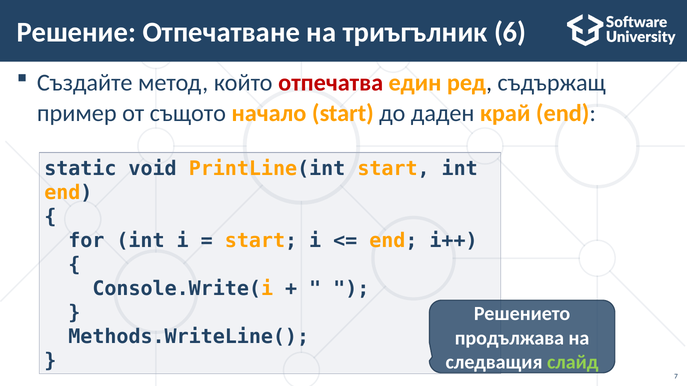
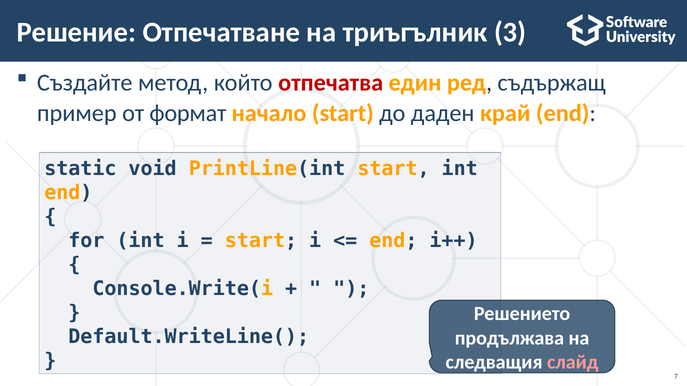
6: 6 -> 3 (510, 33)
същото: същото -> формат (188, 113)
Methods.WriteLine(: Methods.WriteLine( -> Default.WriteLine( (189, 337)
слайд colour: light green -> pink (573, 362)
